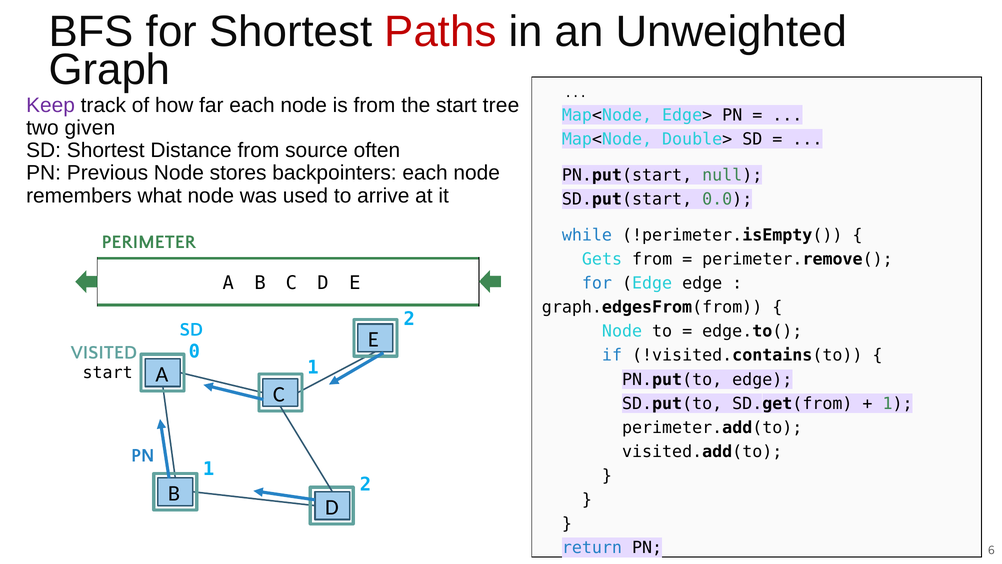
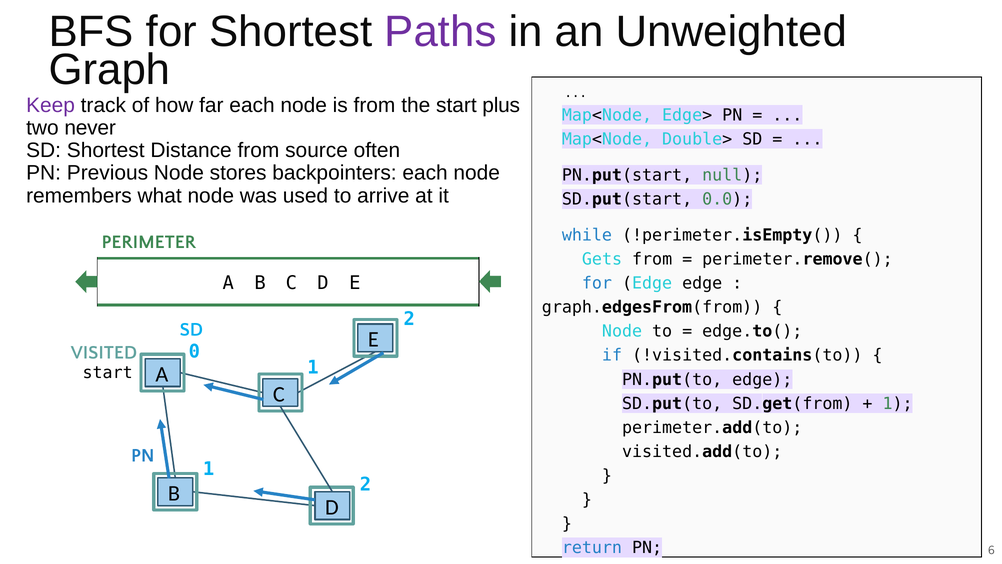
Paths colour: red -> purple (440, 32)
tree: tree -> plus (501, 105)
given: given -> never (90, 128)
